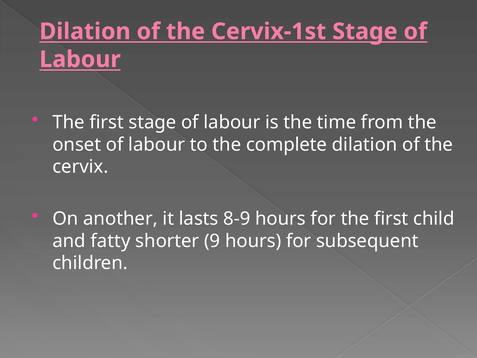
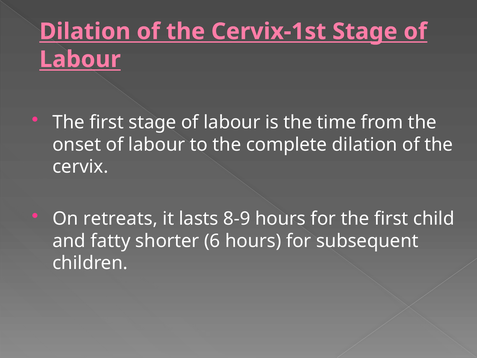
another: another -> retreats (120, 219)
9: 9 -> 6 (212, 241)
